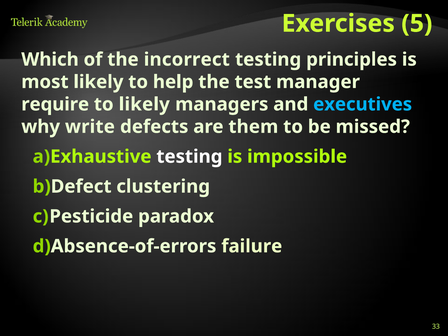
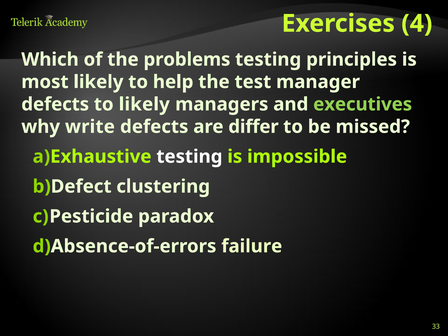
5: 5 -> 4 (417, 24)
incorrect: incorrect -> problems (187, 60)
require: require -> defects (55, 104)
executives colour: light blue -> light green (363, 104)
them: them -> differ (253, 127)
